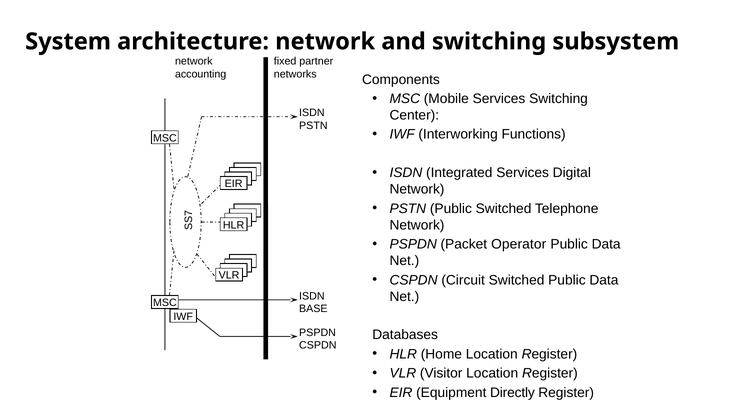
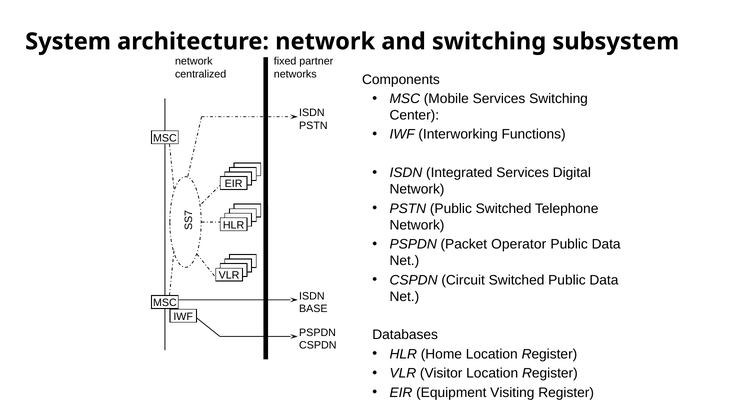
accounting: accounting -> centralized (201, 74)
Directly: Directly -> Visiting (512, 393)
